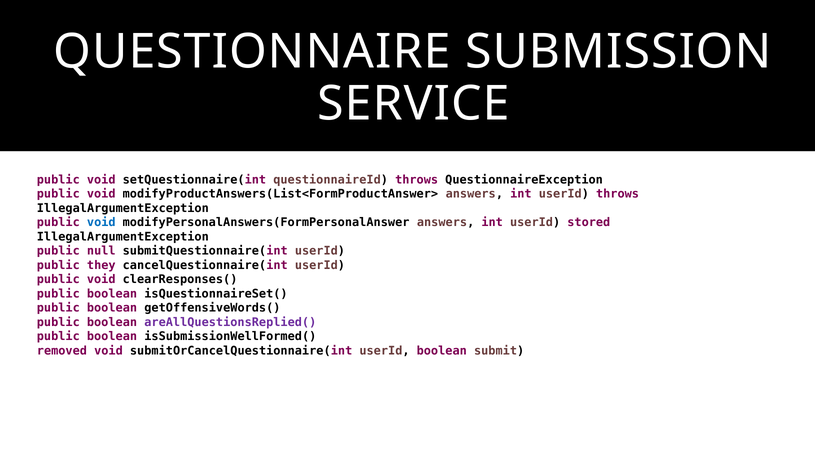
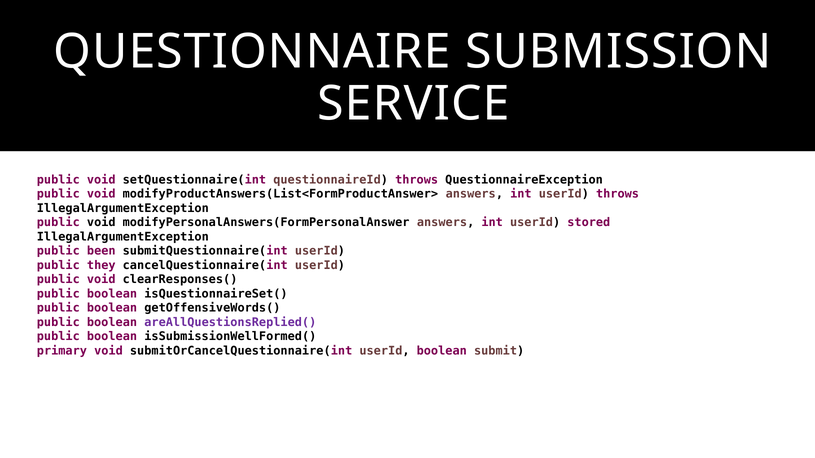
void colour: blue -> black (101, 223)
null: null -> been (101, 251)
removed: removed -> primary (62, 351)
